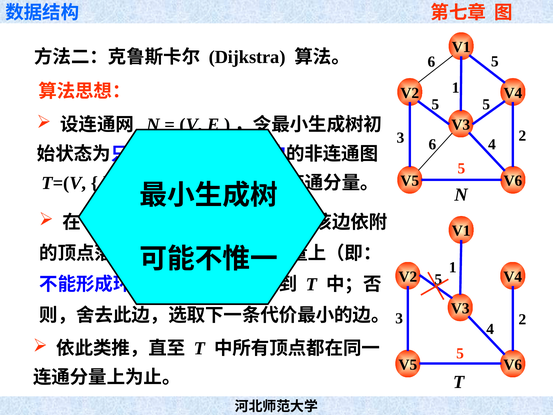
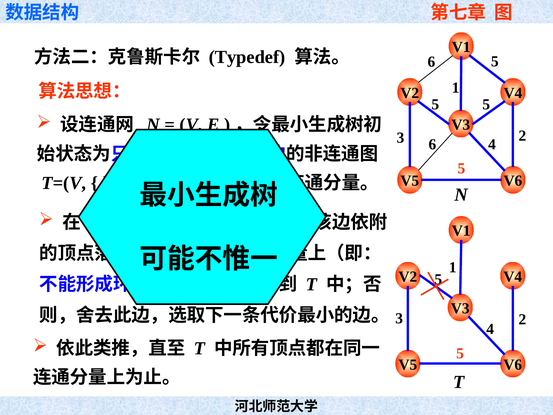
Dijkstra: Dijkstra -> Typedef (247, 57)
